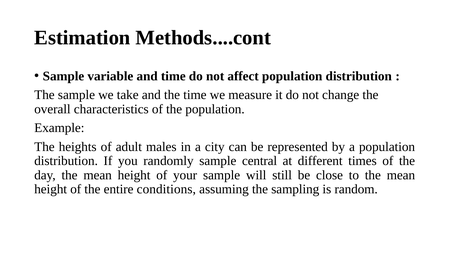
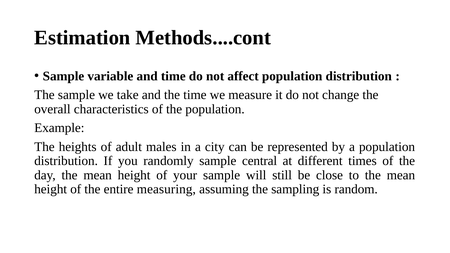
conditions: conditions -> measuring (166, 189)
